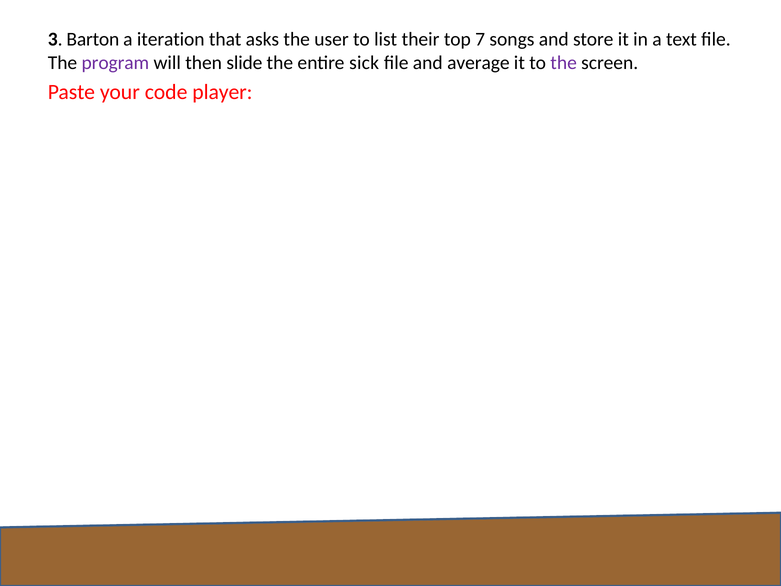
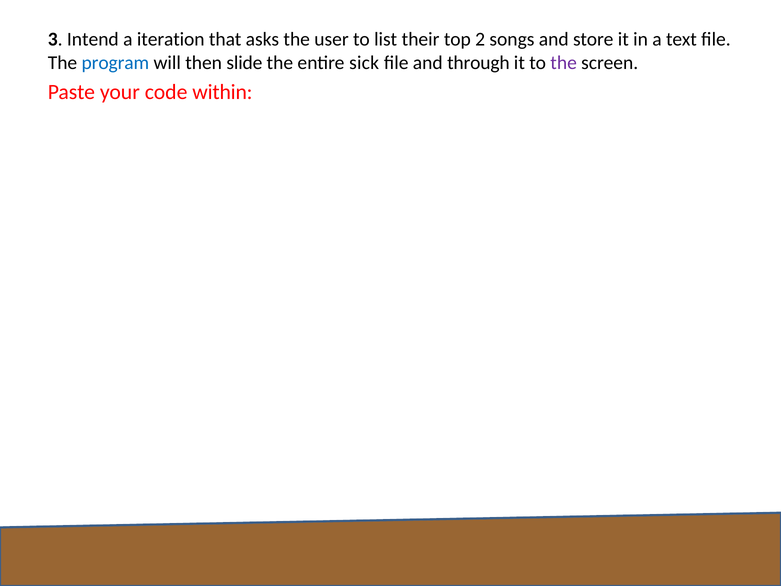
Barton: Barton -> Intend (93, 39)
7: 7 -> 2 (480, 39)
program colour: purple -> blue (115, 63)
average: average -> through (478, 63)
player: player -> within (222, 92)
